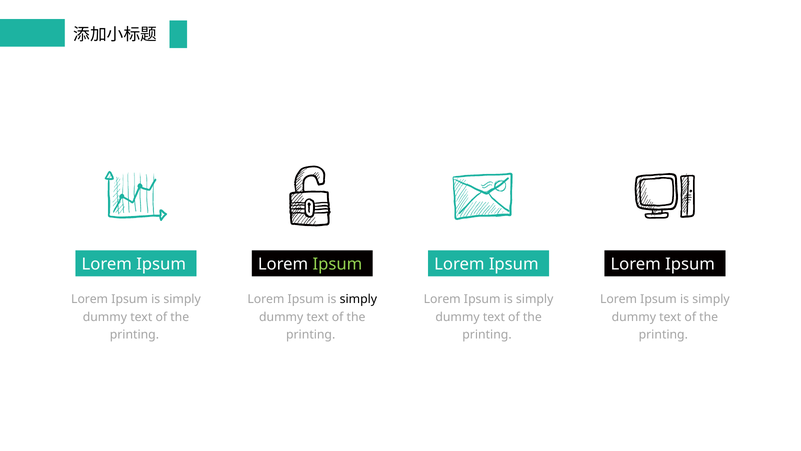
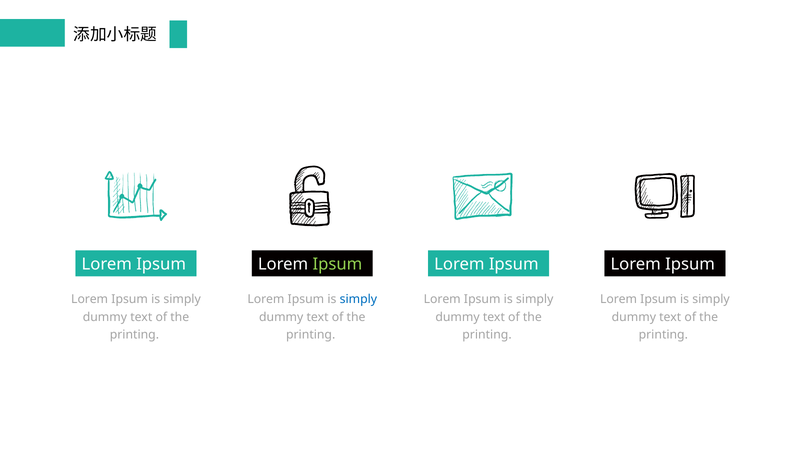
simply colour: black -> blue (358, 299)
